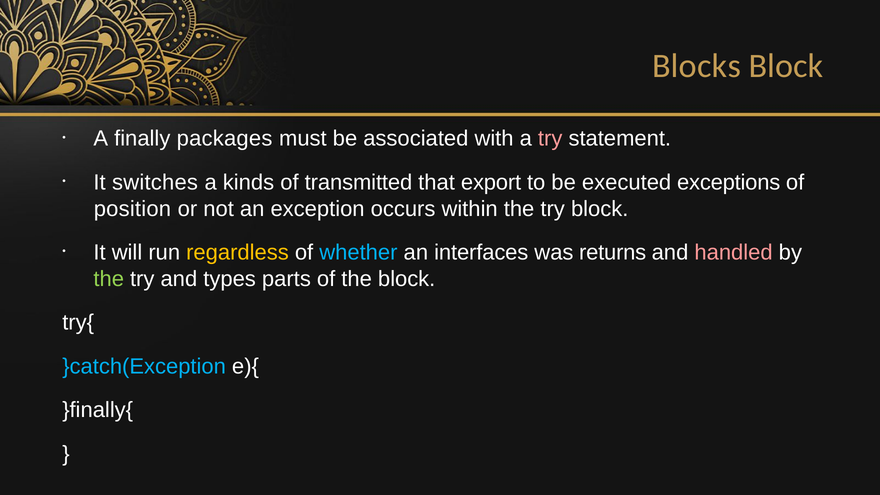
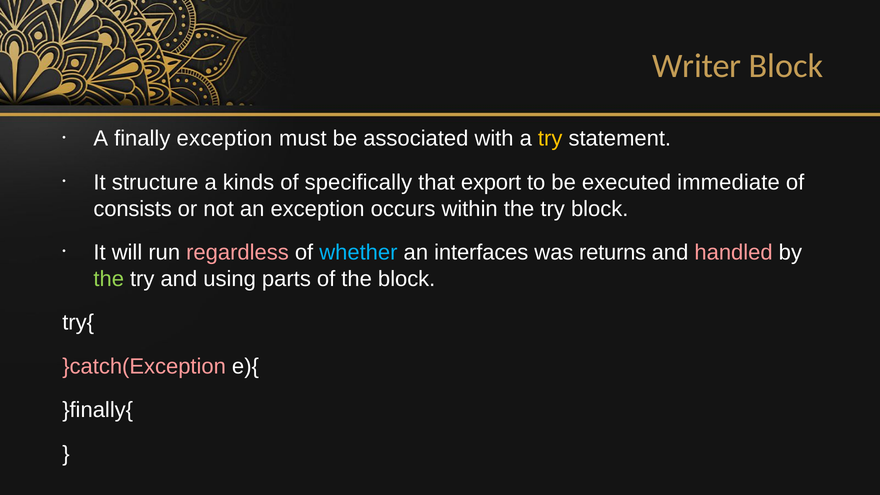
Blocks: Blocks -> Writer (697, 66)
finally packages: packages -> exception (225, 139)
try colour: pink -> yellow (550, 139)
switches: switches -> structure (155, 182)
transmitted: transmitted -> specifically (358, 182)
exceptions: exceptions -> immediate (729, 182)
position: position -> consists (133, 209)
regardless colour: yellow -> pink (237, 253)
types: types -> using (230, 279)
}catch(Exception colour: light blue -> pink (144, 366)
